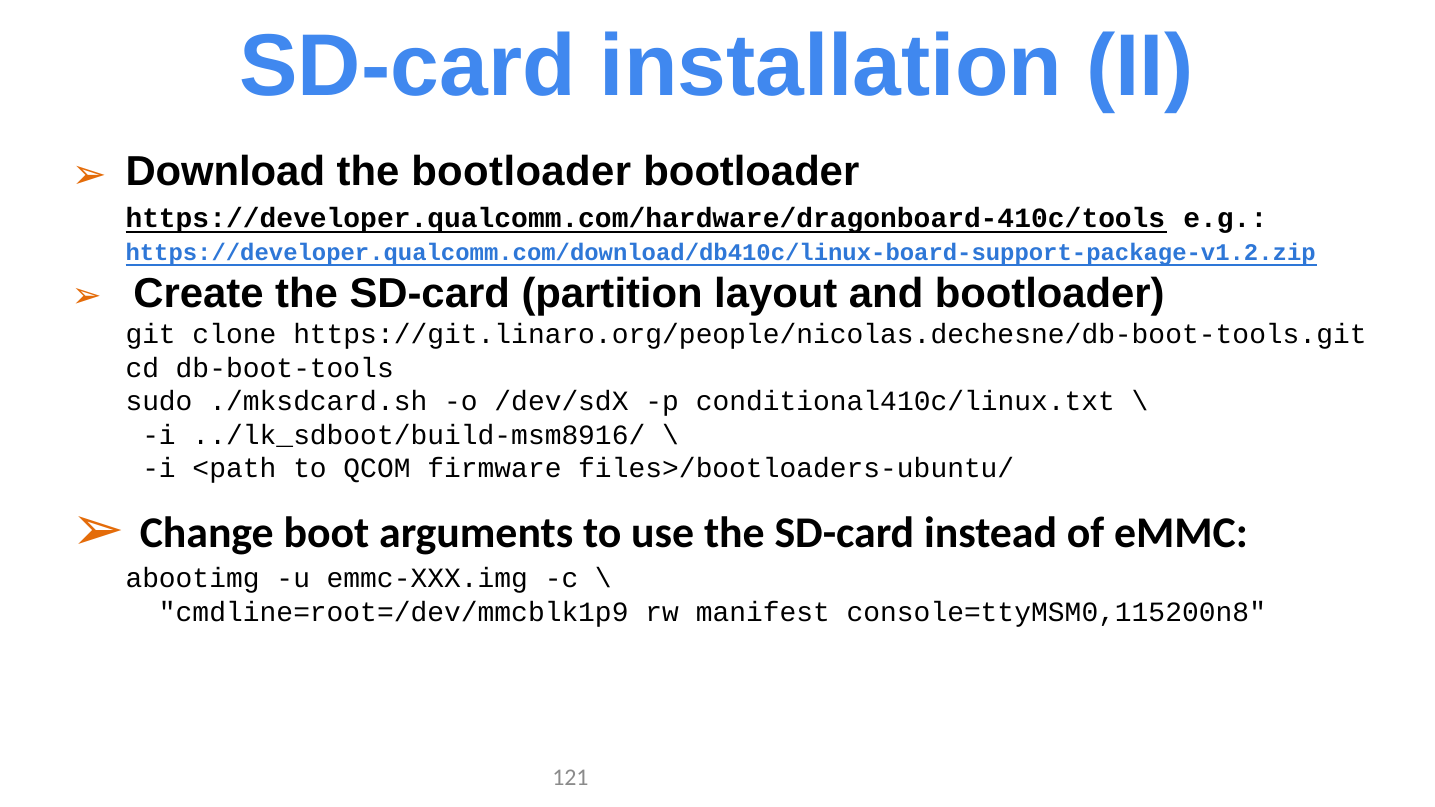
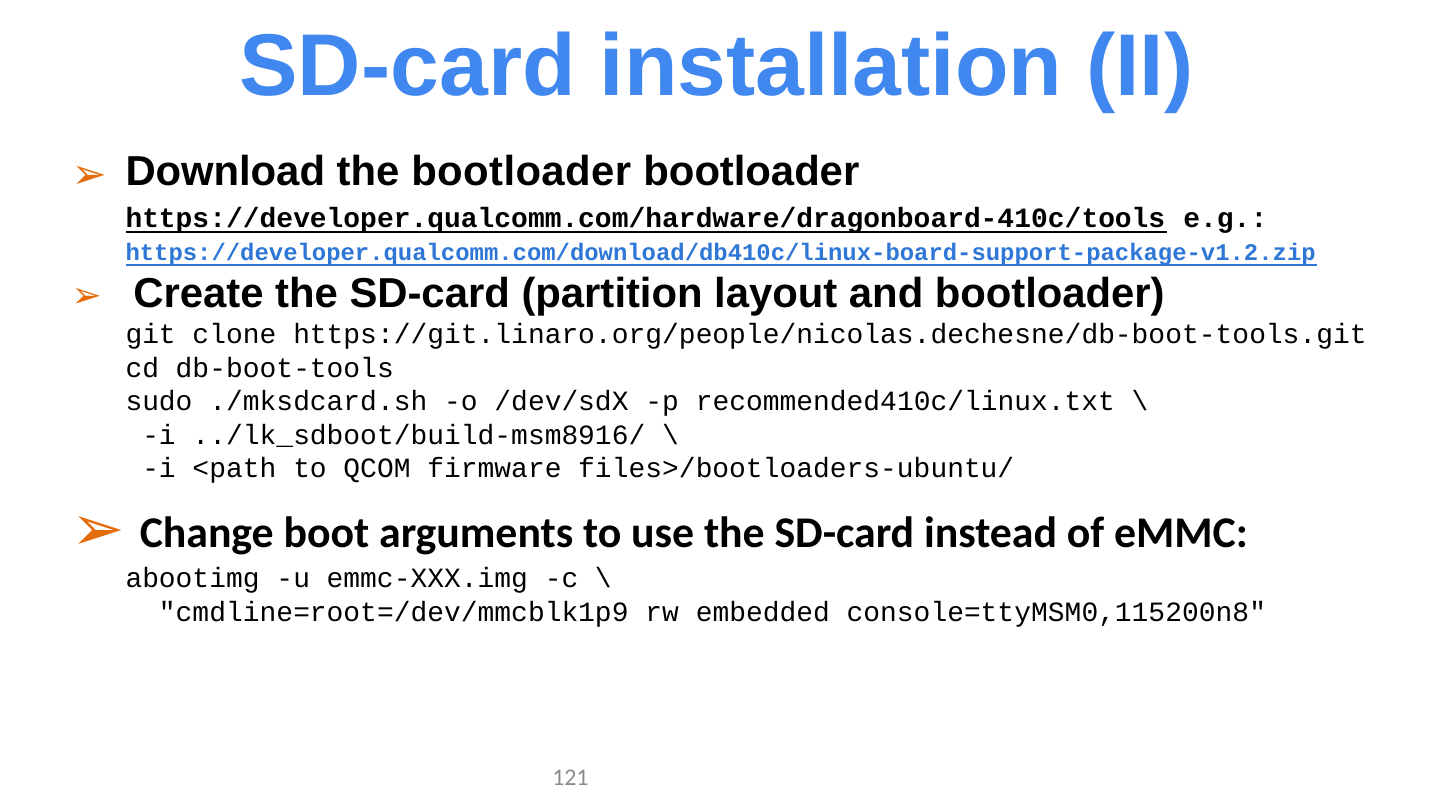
conditional410c/linux.txt: conditional410c/linux.txt -> recommended410c/linux.txt (905, 402)
manifest: manifest -> embedded (763, 612)
